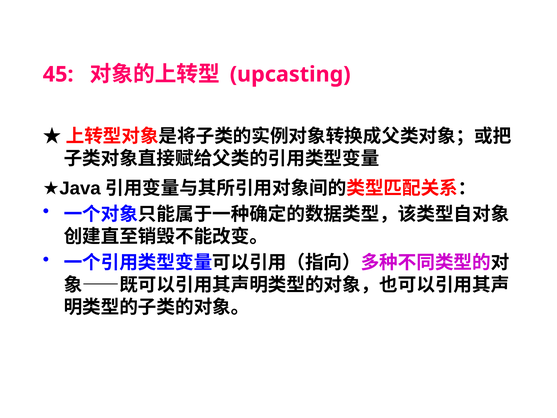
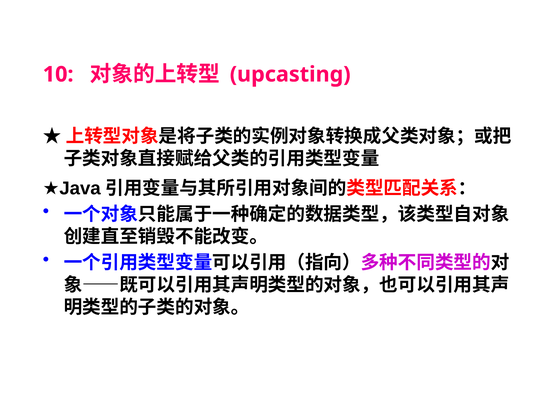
45: 45 -> 10 (58, 74)
